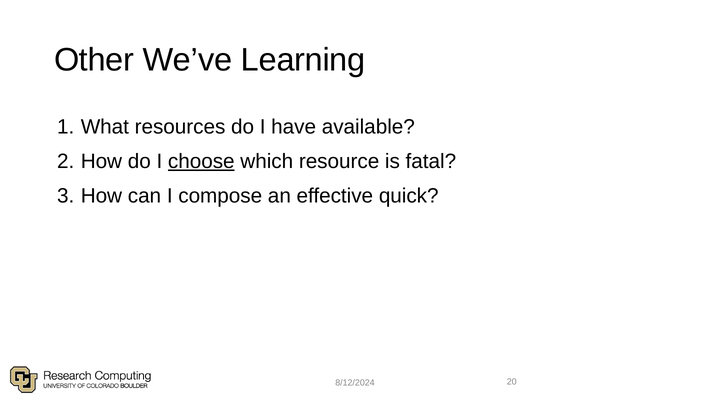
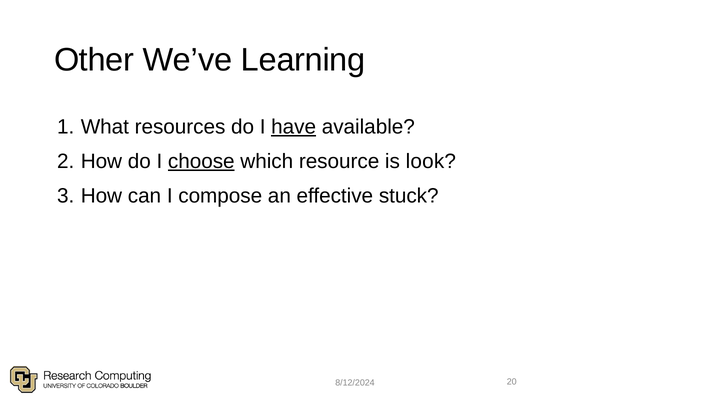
have underline: none -> present (294, 127)
fatal: fatal -> look (431, 161)
quick: quick -> stuck (409, 196)
